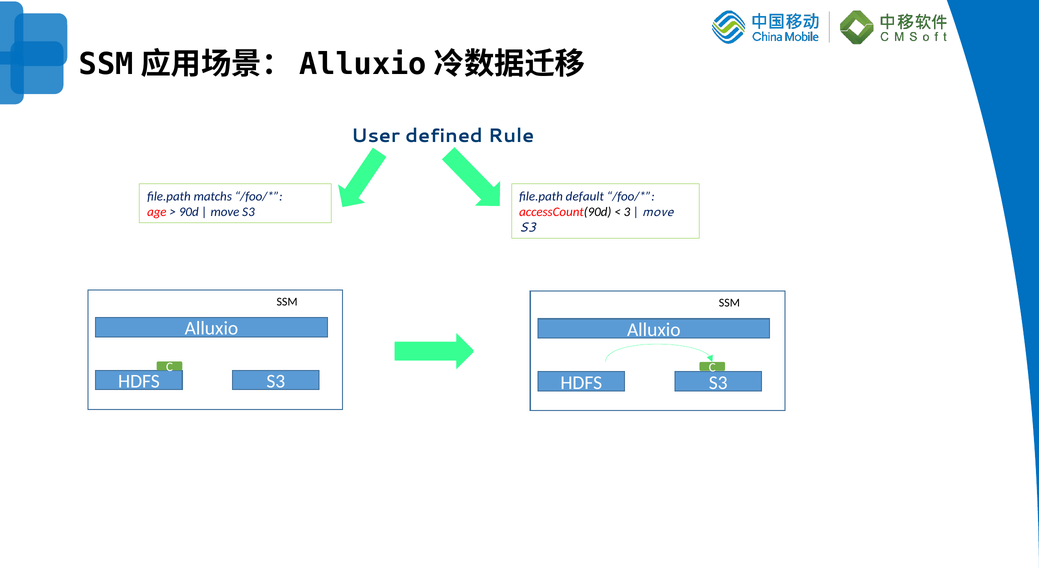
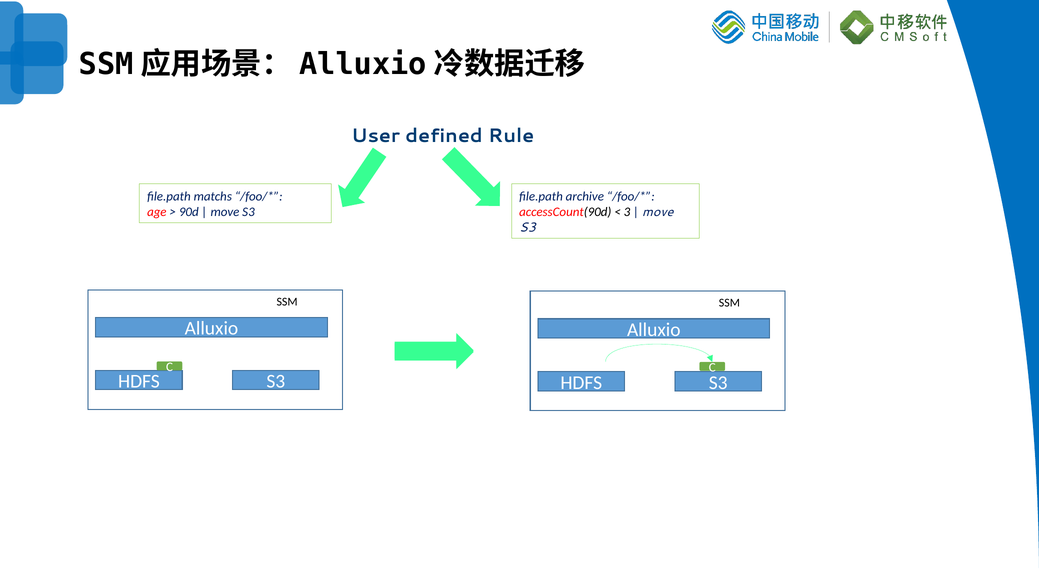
default: default -> archive (585, 197)
